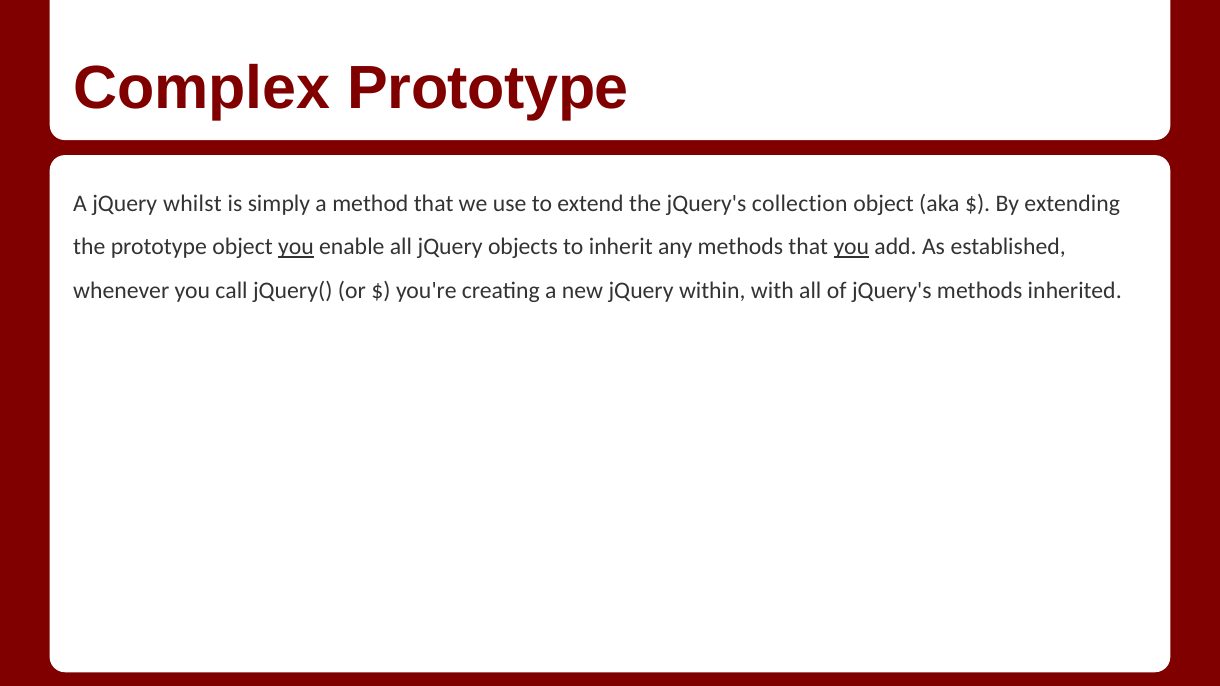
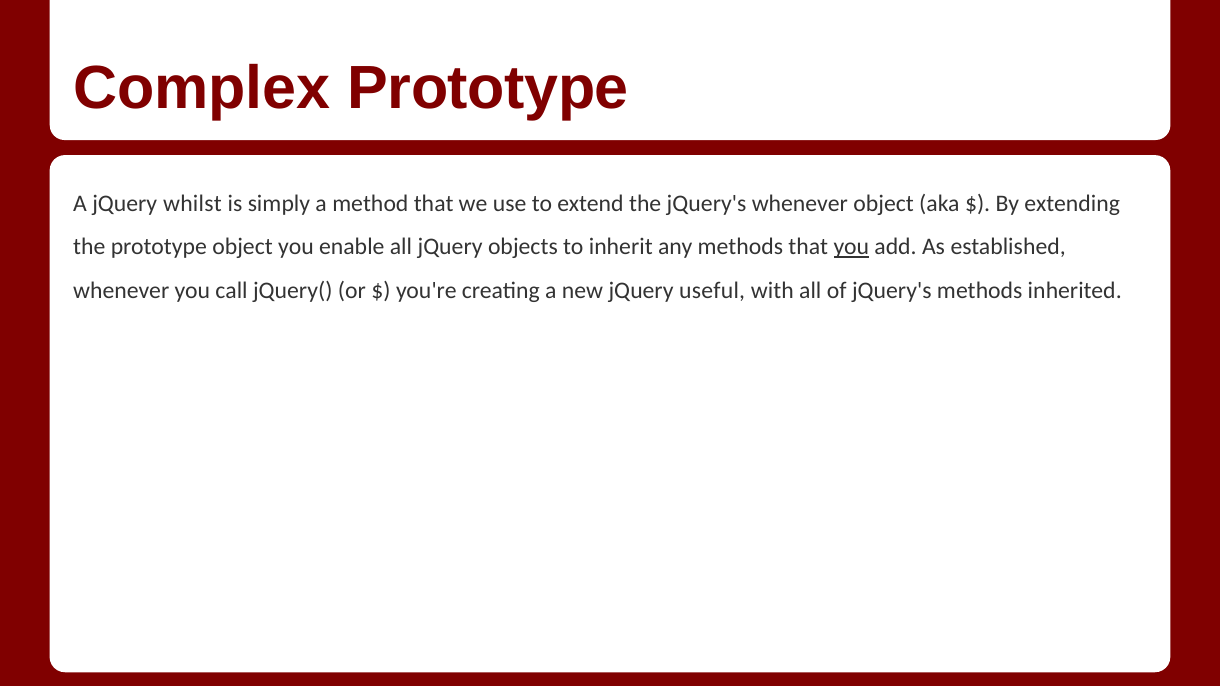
jQuery's collection: collection -> whenever (800, 203)
you underline: present -> none (296, 247)
within: within -> useful (712, 290)
